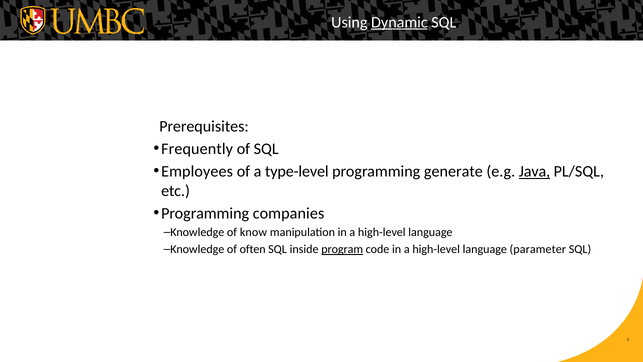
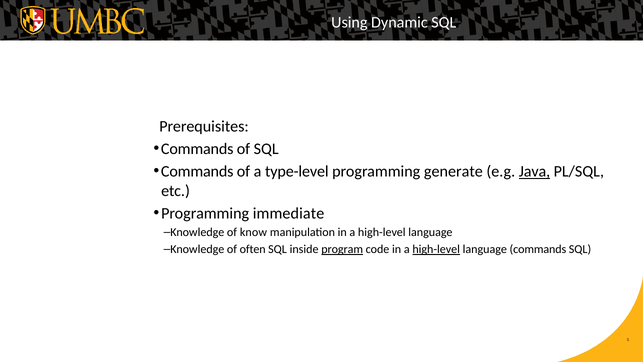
Dynamic underline: present -> none (399, 22)
Frequently: Frequently -> Commands (197, 149)
Employees: Employees -> Commands (197, 171)
companies: companies -> immediate (289, 213)
high-level underline: none -> present (436, 249)
language parameter: parameter -> commands (538, 249)
